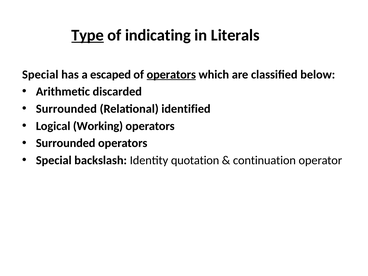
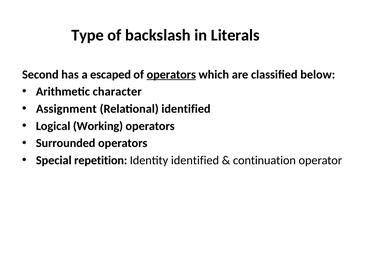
Type underline: present -> none (88, 35)
indicating: indicating -> backslash (158, 35)
Special: Special -> Second (40, 74)
discarded: discarded -> character (117, 92)
Surrounded: Surrounded -> Assignment (66, 109)
backslash: backslash -> repetition (101, 160)
Identity quotation: quotation -> identified (195, 160)
